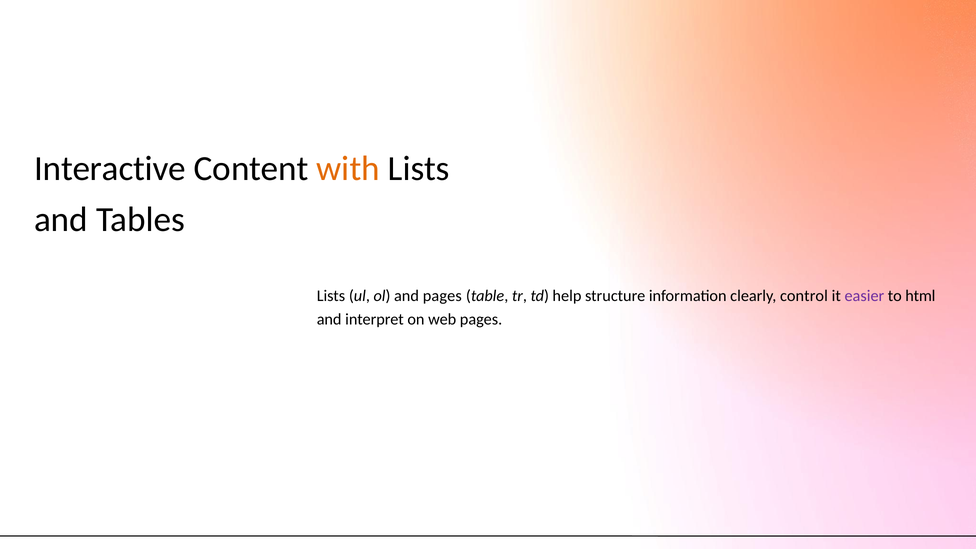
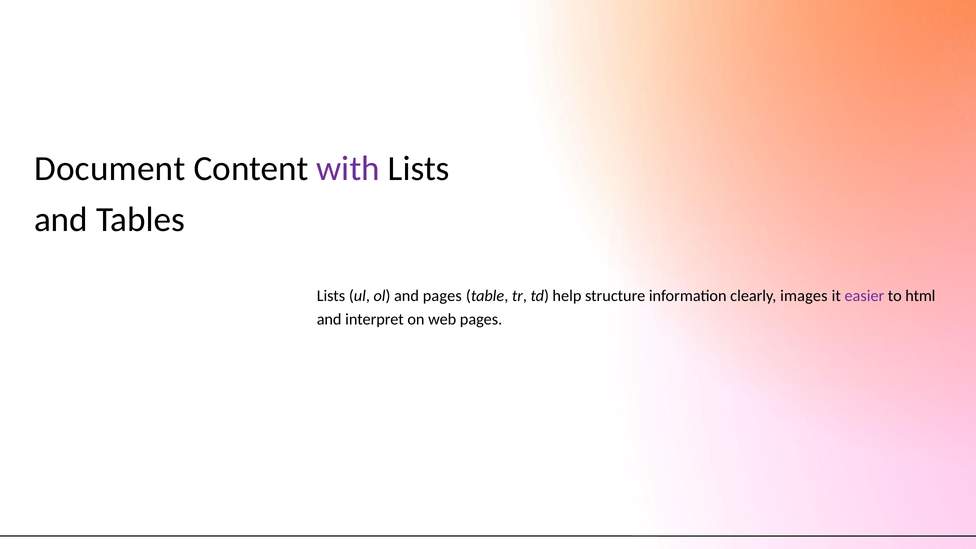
Interactive: Interactive -> Document (110, 169)
with colour: orange -> purple (348, 169)
control: control -> images (804, 296)
